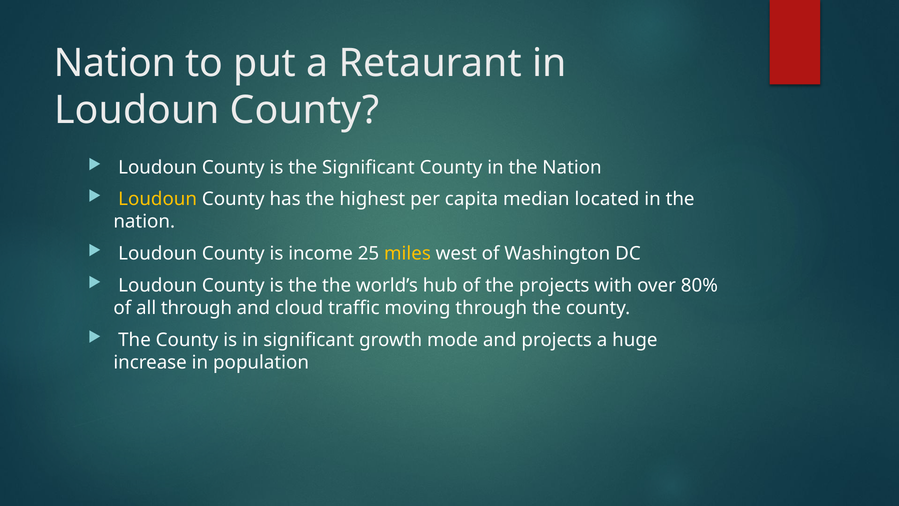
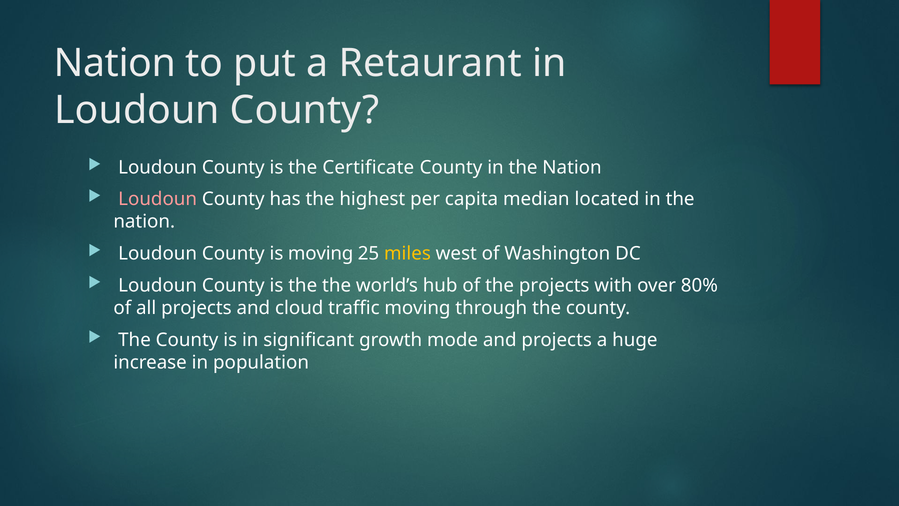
the Significant: Significant -> Certificate (368, 167)
Loudoun colour: yellow -> pink (158, 199)
is income: income -> moving (321, 254)
all through: through -> projects (196, 308)
